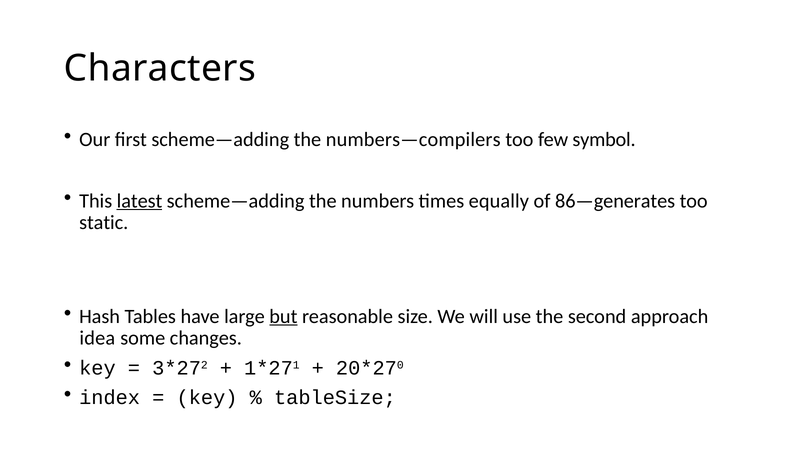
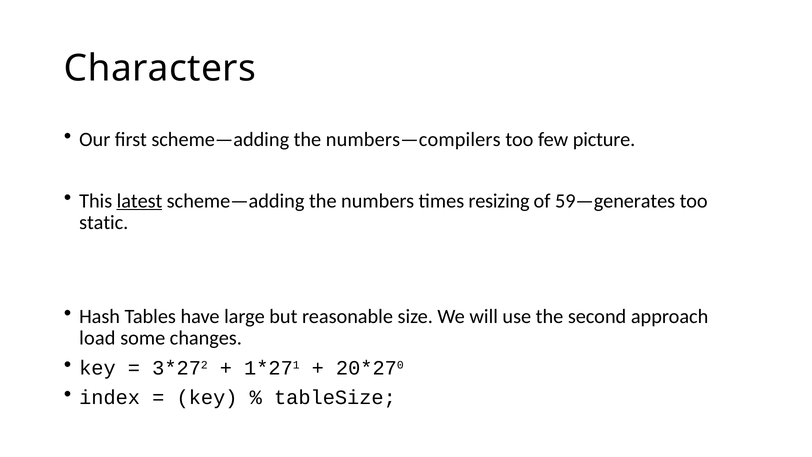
symbol: symbol -> picture (604, 139)
equally: equally -> resizing (499, 201)
86—generates: 86—generates -> 59—generates (615, 201)
but underline: present -> none (283, 316)
idea: idea -> load (97, 338)
